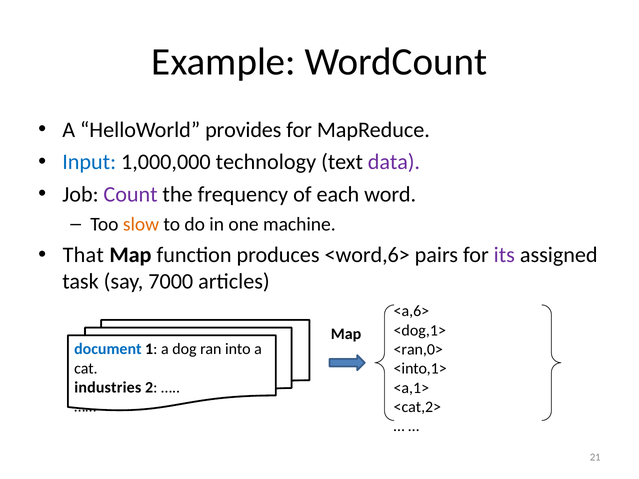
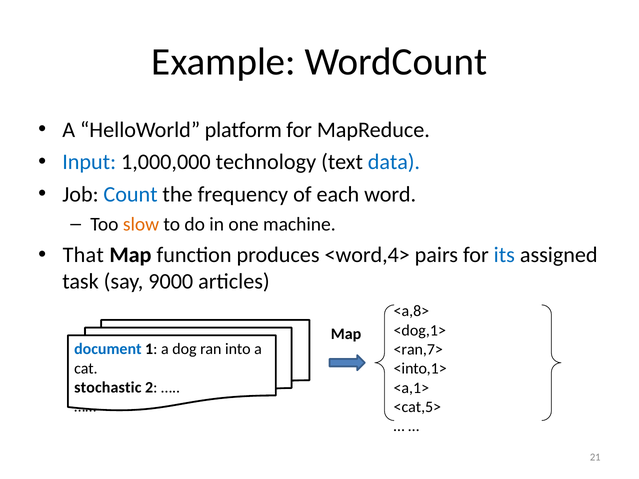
provides: provides -> platform (243, 130)
data colour: purple -> blue (394, 162)
Count colour: purple -> blue (131, 194)
<word,6>: <word,6> -> <word,4> (367, 255)
its colour: purple -> blue (504, 255)
7000: 7000 -> 9000 (171, 282)
<a,6>: <a,6> -> <a,8> (411, 311)
<ran,0>: <ran,0> -> <ran,7> (418, 350)
industries: industries -> stochastic (108, 388)
<cat,2>: <cat,2> -> <cat,5> (417, 407)
